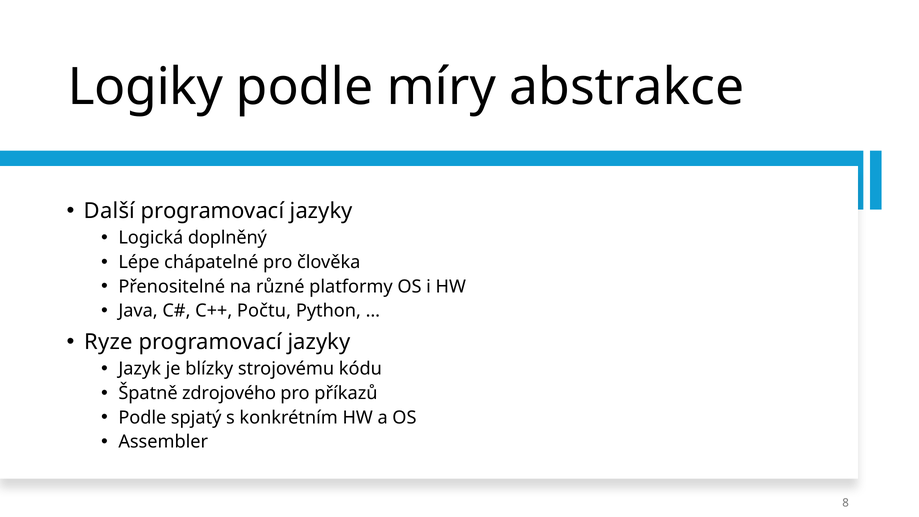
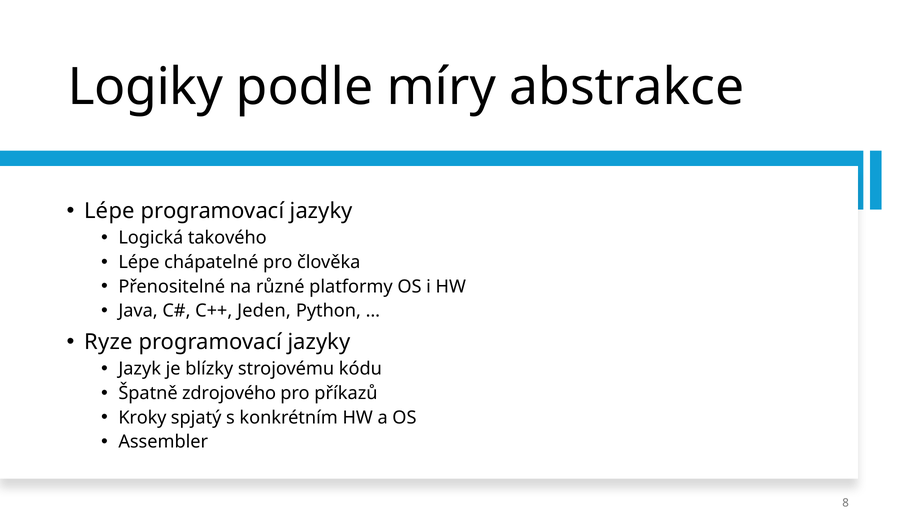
Další: Další -> Lépe (109, 211)
doplněný: doplněný -> takového (227, 238)
Počtu: Počtu -> Jeden (264, 311)
Podle: Podle -> Kroky (142, 418)
